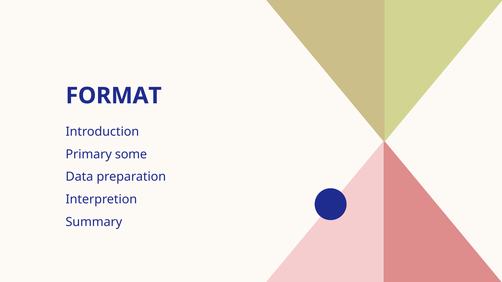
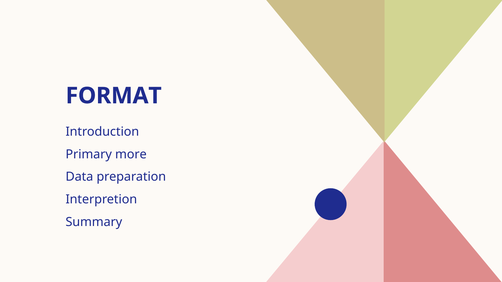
some: some -> more (131, 154)
